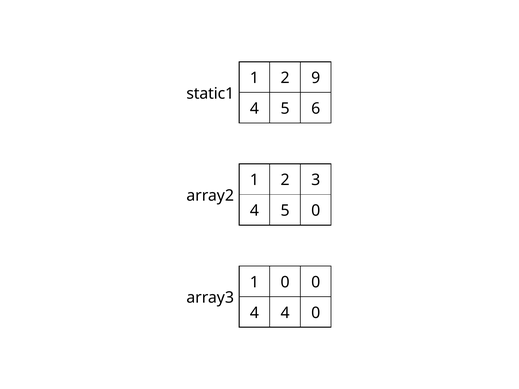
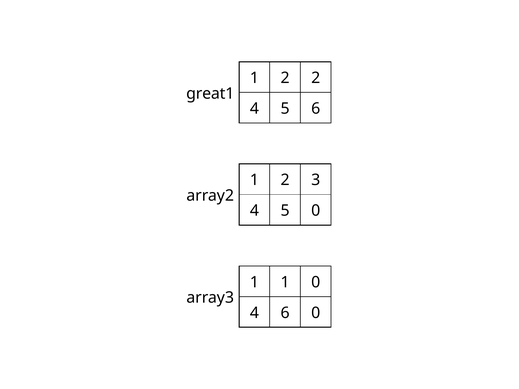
2 9: 9 -> 2 (316, 78)
static1: static1 -> great1 (210, 94)
1 0: 0 -> 1 (285, 282)
4 4: 4 -> 6 (285, 313)
